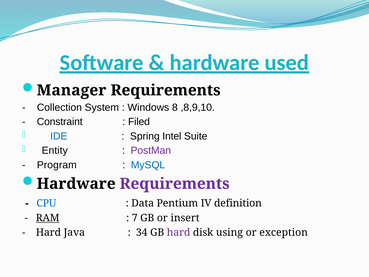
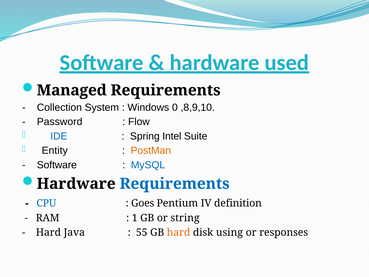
Manager: Manager -> Managed (72, 90)
8: 8 -> 0 (175, 107)
Constraint: Constraint -> Password (60, 122)
Filed: Filed -> Flow (139, 122)
PostMan colour: purple -> orange (151, 150)
Program: Program -> Software (57, 165)
Requirements colour: purple -> blue (175, 184)
Data: Data -> Goes (143, 203)
RAM underline: present -> none (48, 218)
7: 7 -> 1 (135, 218)
insert: insert -> string (185, 218)
34: 34 -> 55 (142, 232)
hard colour: purple -> orange (179, 232)
exception: exception -> responses (284, 232)
